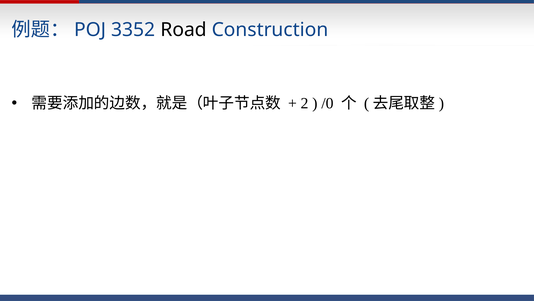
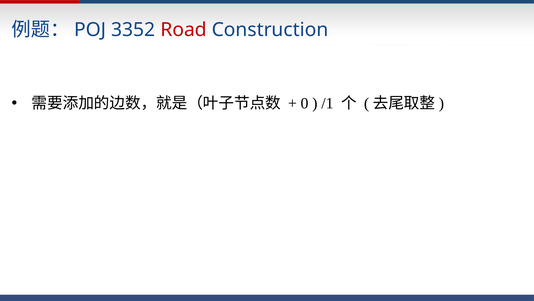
Road colour: black -> red (184, 30)
2: 2 -> 0 (305, 103)
/0: /0 -> /1 (327, 103)
